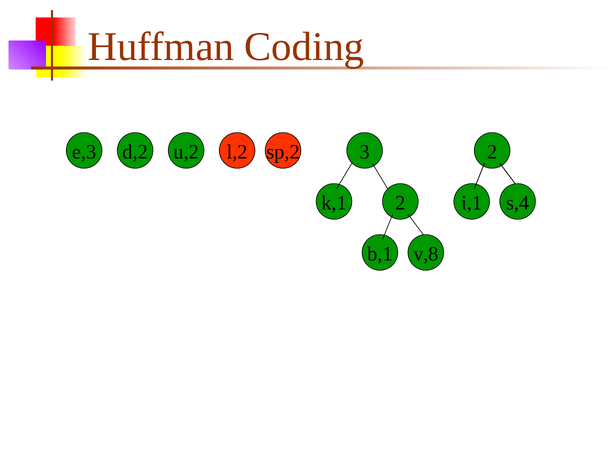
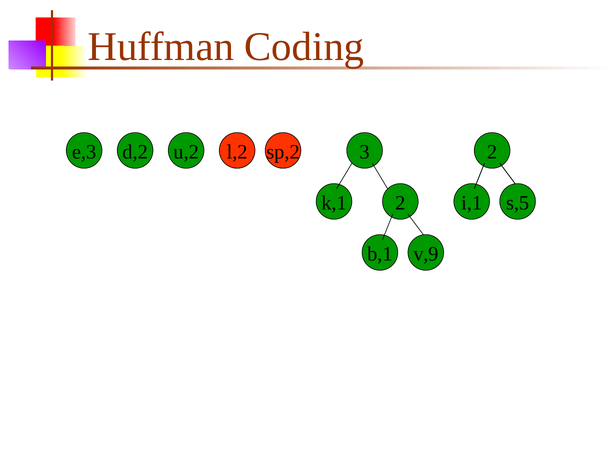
s,4: s,4 -> s,5 (518, 203)
v,8: v,8 -> v,9 (426, 254)
